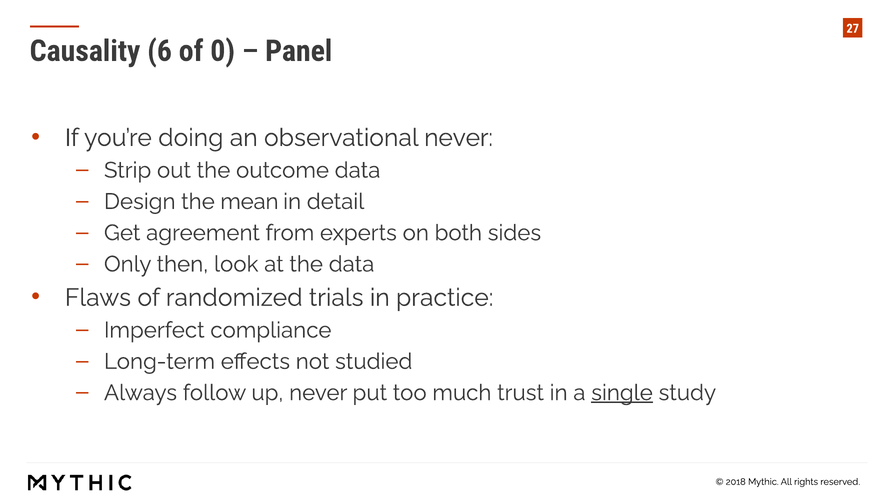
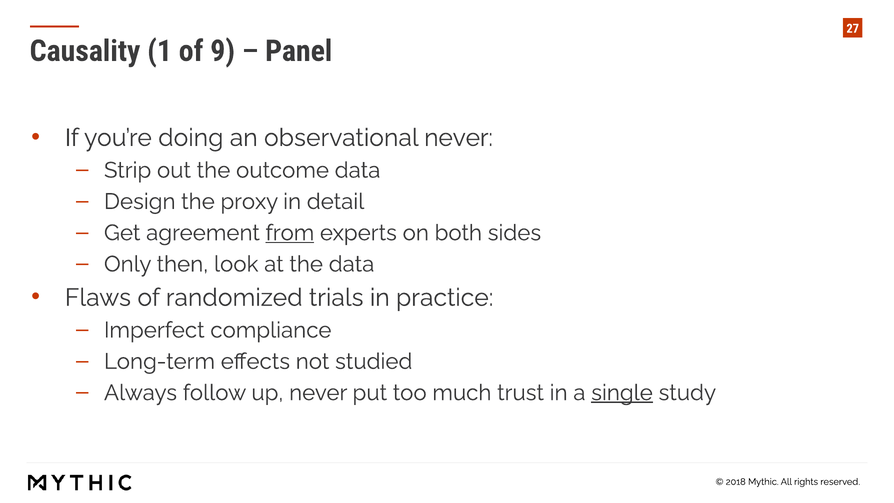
6: 6 -> 1 (160, 51)
0: 0 -> 9 (223, 51)
mean: mean -> proxy (249, 202)
from underline: none -> present (290, 233)
